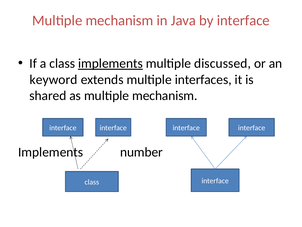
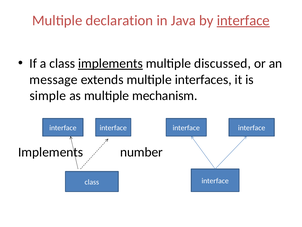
mechanism: mechanism -> declaration (119, 20)
interface underline: none -> present (243, 20)
keyword: keyword -> message (54, 79)
shared: shared -> simple (48, 96)
